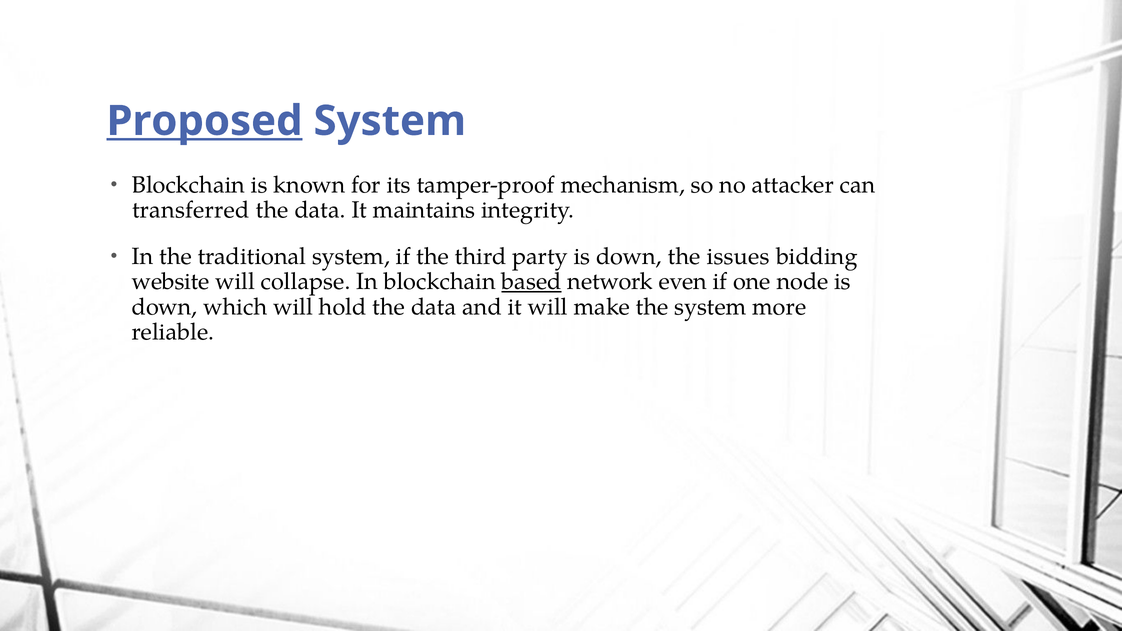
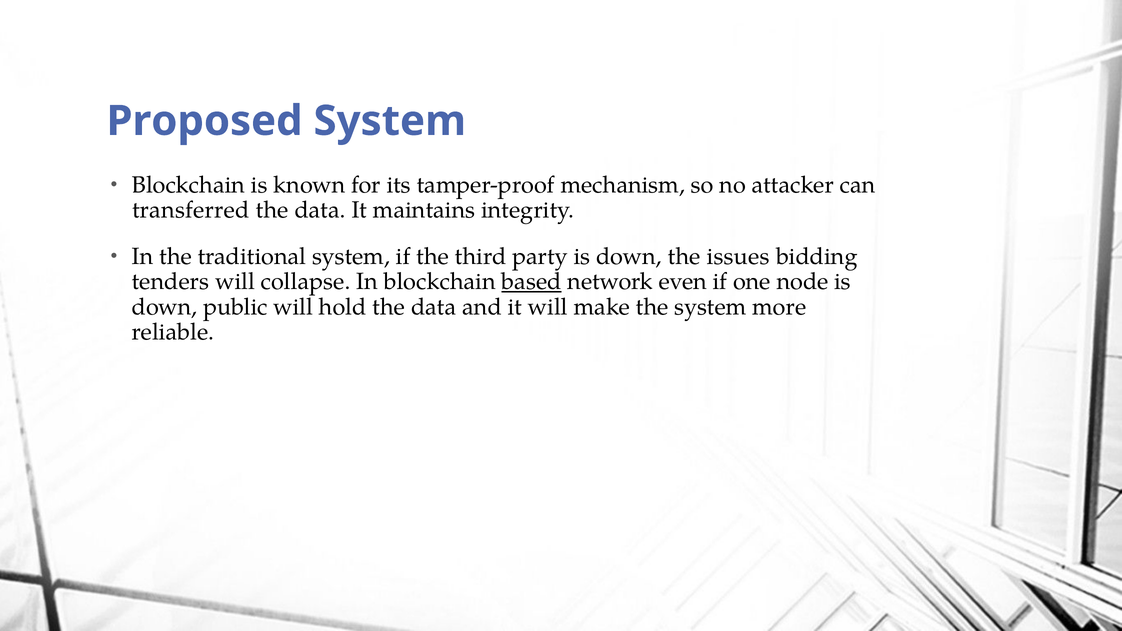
Proposed underline: present -> none (205, 121)
website: website -> tenders (170, 282)
which: which -> public (235, 307)
